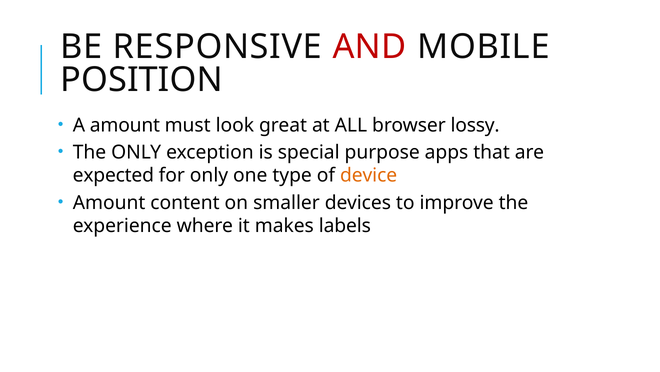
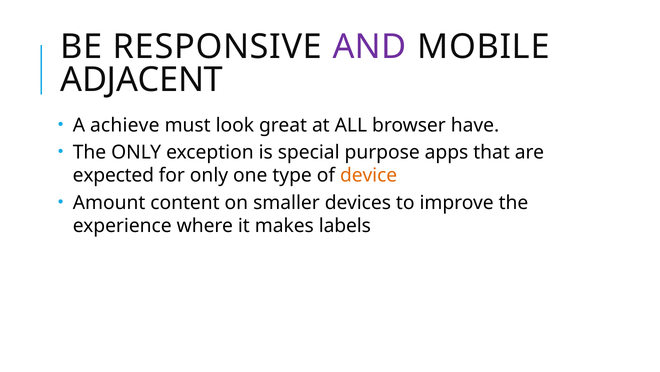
AND colour: red -> purple (370, 47)
POSITION: POSITION -> ADJACENT (142, 80)
A amount: amount -> achieve (125, 125)
lossy: lossy -> have (475, 125)
